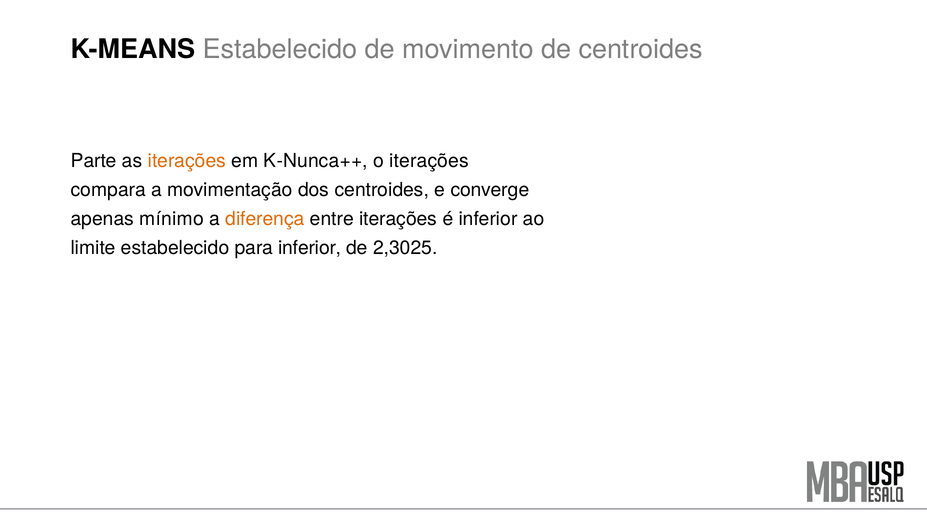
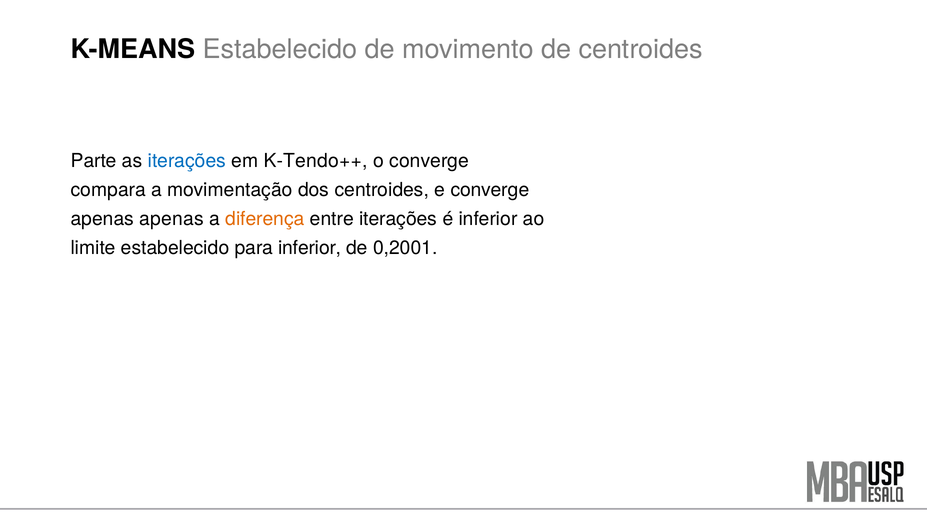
iterações colour: orange -> blue (187, 161)
K-Nunca++: K-Nunca++ -> K-Tendo++ (316, 161)
o iterações: iterações -> converge (429, 161)
apenas mínimo: mínimo -> apenas (172, 219)
2,3025: 2,3025 -> 0,2001 (405, 248)
